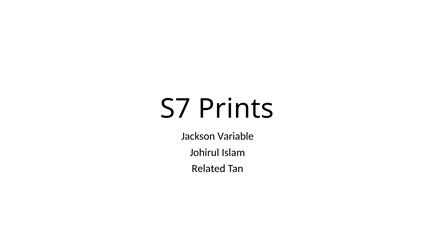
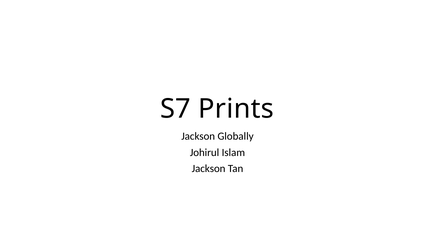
Variable: Variable -> Globally (236, 136)
Related: Related -> Jackson (209, 169)
